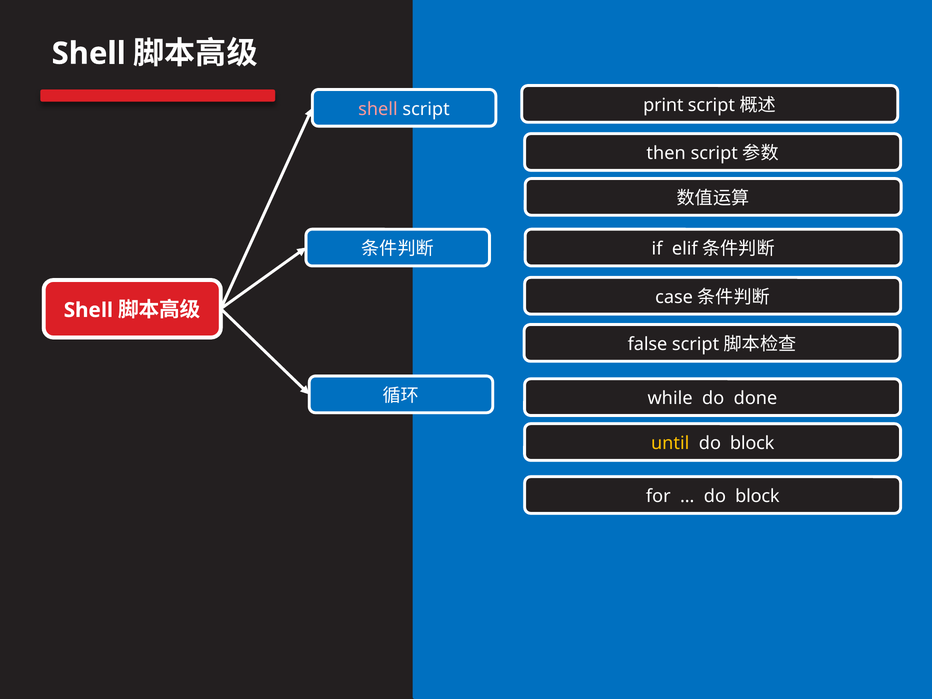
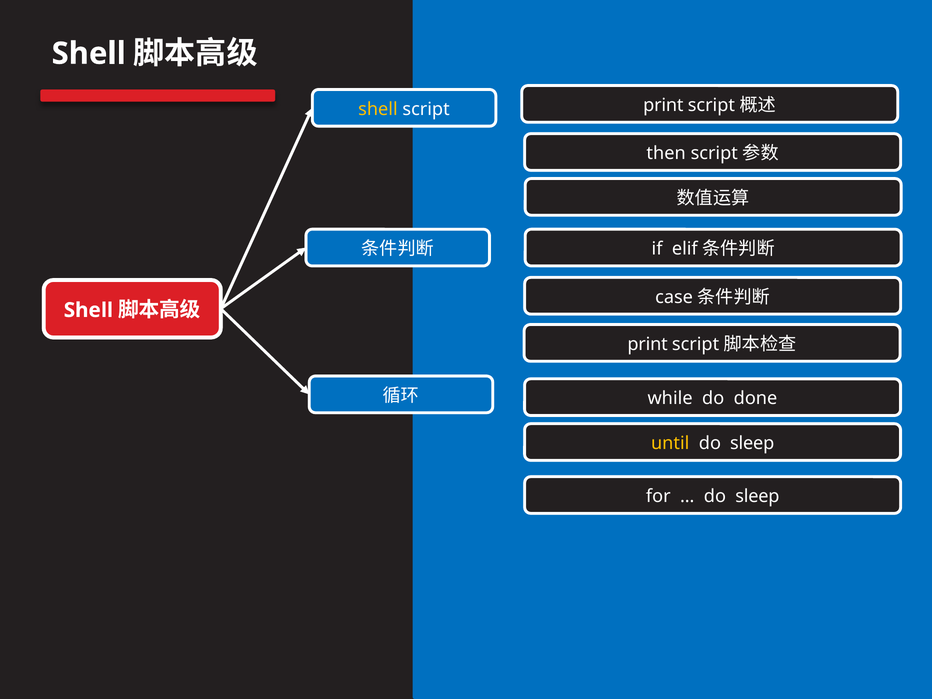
shell colour: pink -> yellow (378, 109)
false: false -> print (648, 344)
block: block -> sleep (752, 443)
block: block -> sleep (757, 496)
